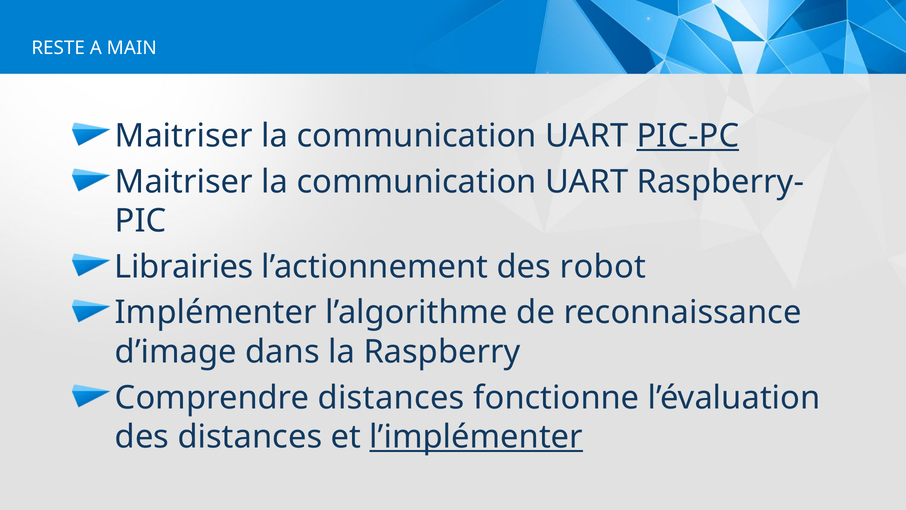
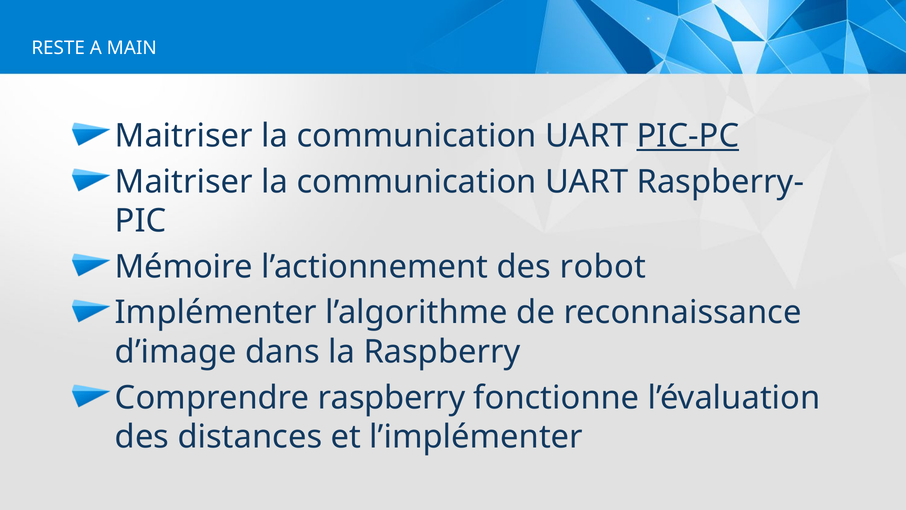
Librairies: Librairies -> Mémoire (184, 267)
Comprendre distances: distances -> raspberry (392, 397)
l’implémenter underline: present -> none (476, 437)
